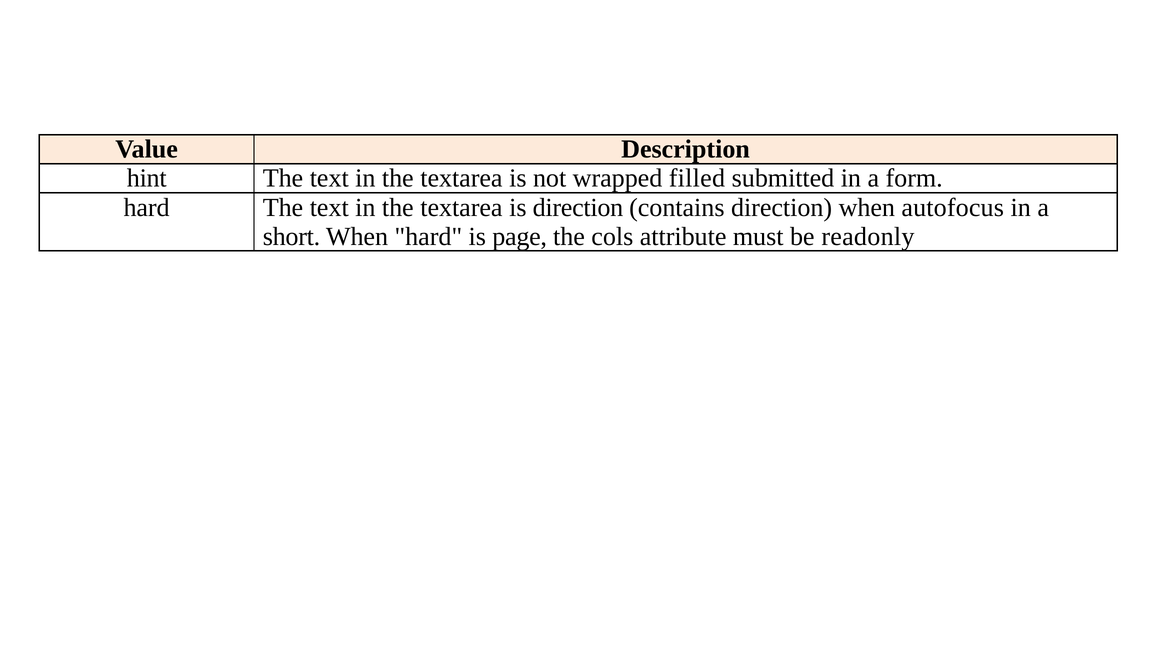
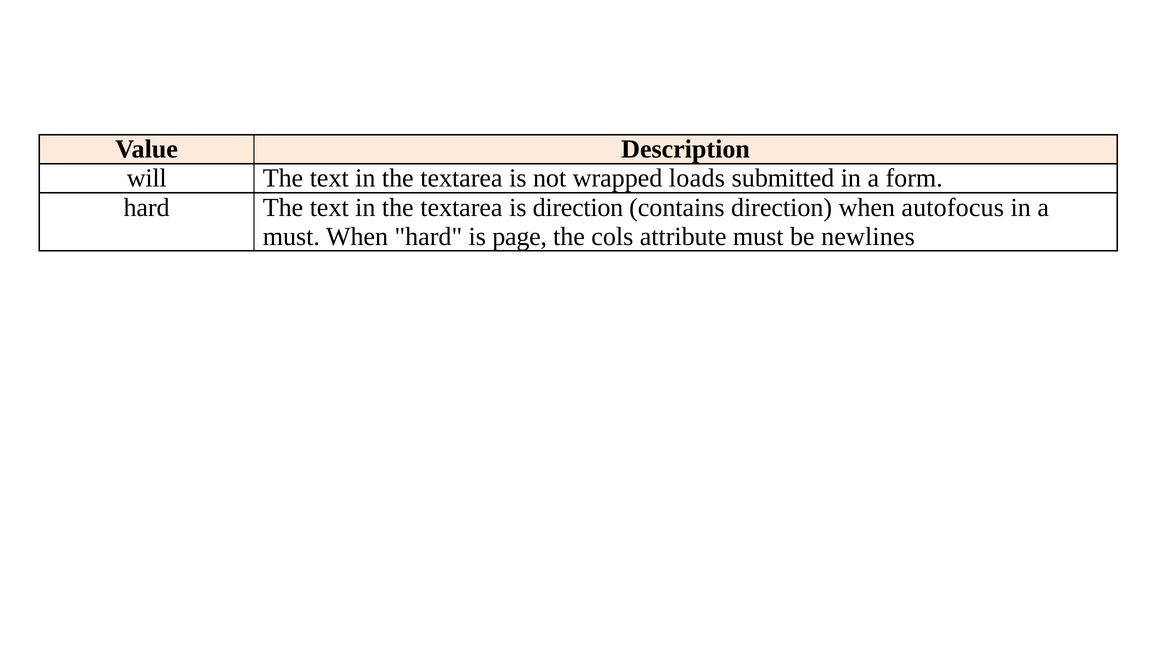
hint: hint -> will (147, 179)
filled: filled -> loads (697, 179)
short: short -> must (291, 237)
readonly: readonly -> newlines (868, 237)
